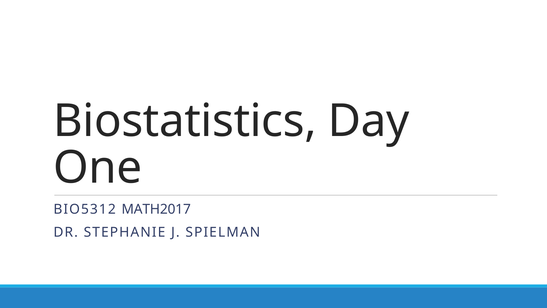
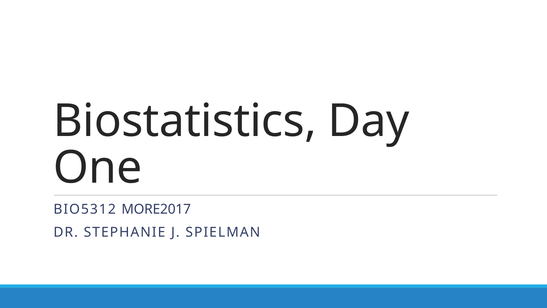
MATH2017: MATH2017 -> MORE2017 (156, 209)
